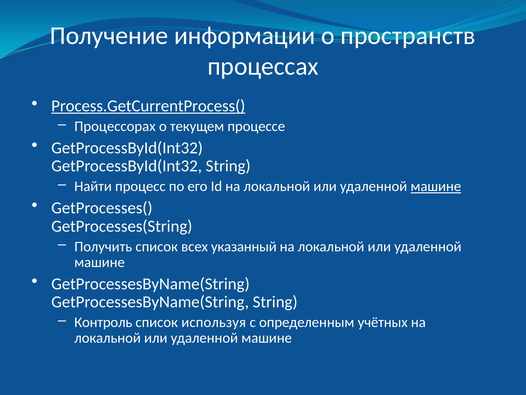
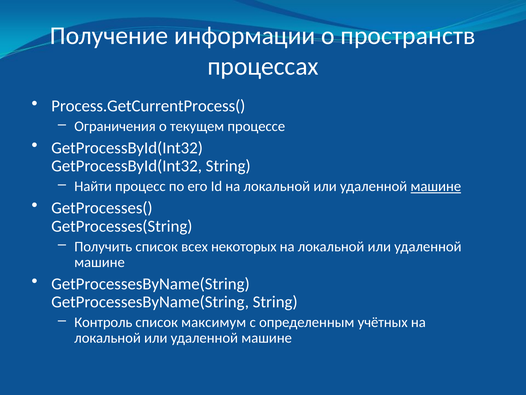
Process.GetCurrentProcess( underline: present -> none (148, 106)
Процессорах: Процессорах -> Ограничения (115, 126)
указанный: указанный -> некоторых (244, 246)
используя: используя -> максимум (214, 322)
